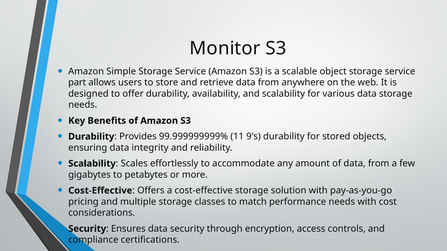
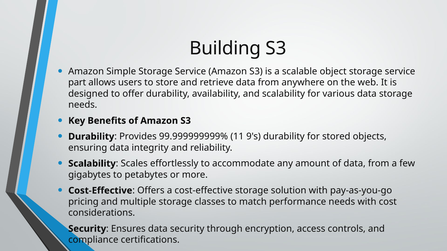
Monitor: Monitor -> Building (225, 49)
